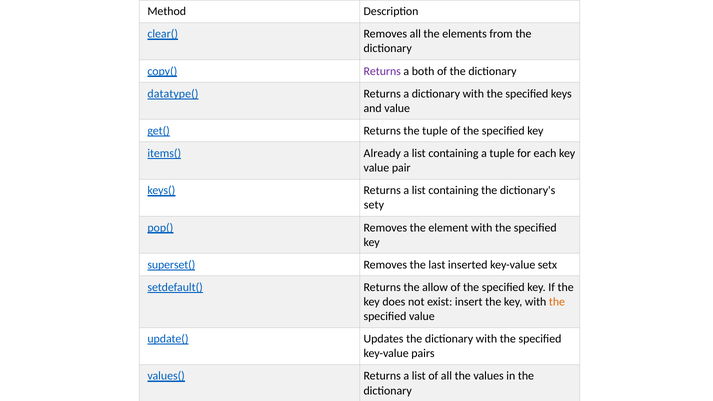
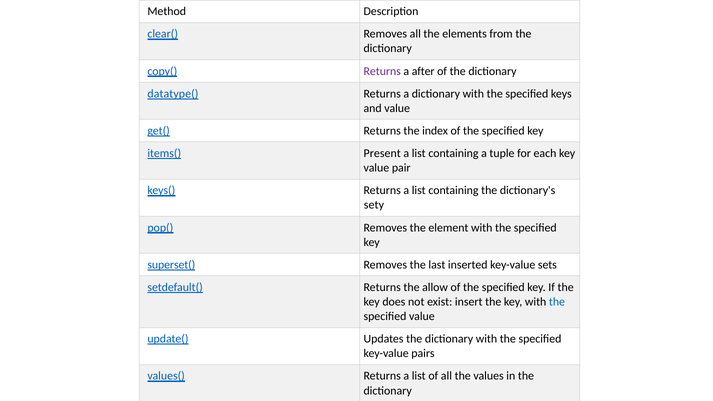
both: both -> after (423, 71)
the tuple: tuple -> index (435, 131)
Already: Already -> Present (382, 153)
setx: setx -> sets (547, 265)
the colour: orange -> blue (557, 302)
